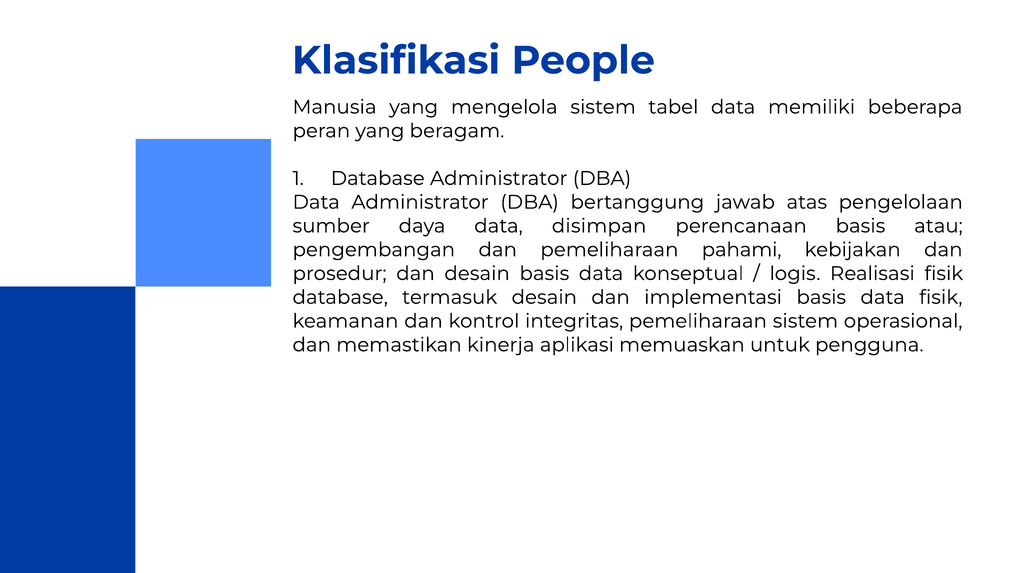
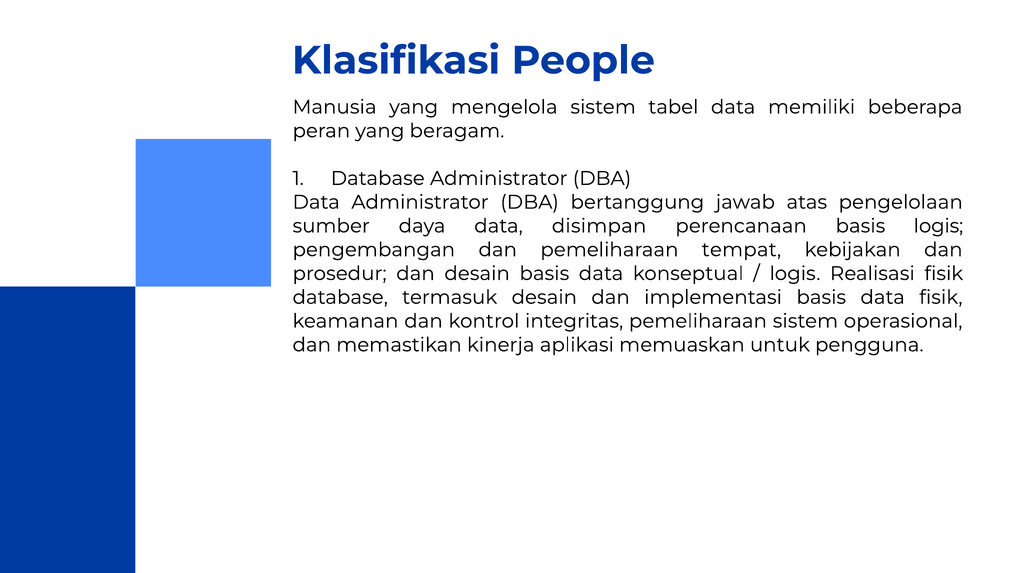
basis atau: atau -> logis (939, 226)
pahami: pahami -> tempat (741, 250)
